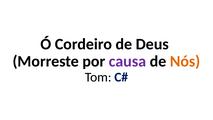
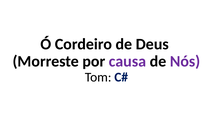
Nós colour: orange -> purple (185, 61)
